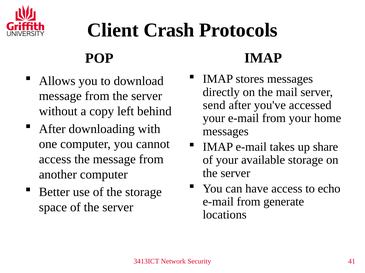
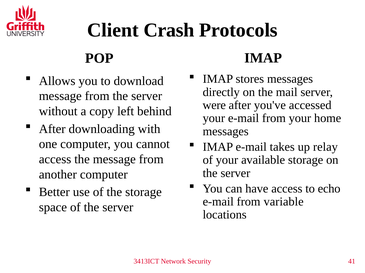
send: send -> were (214, 105)
share: share -> relay (325, 147)
generate: generate -> variable (284, 202)
